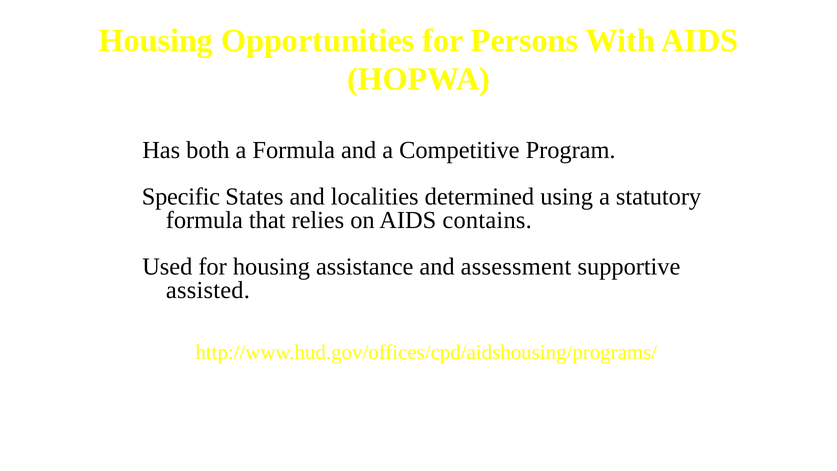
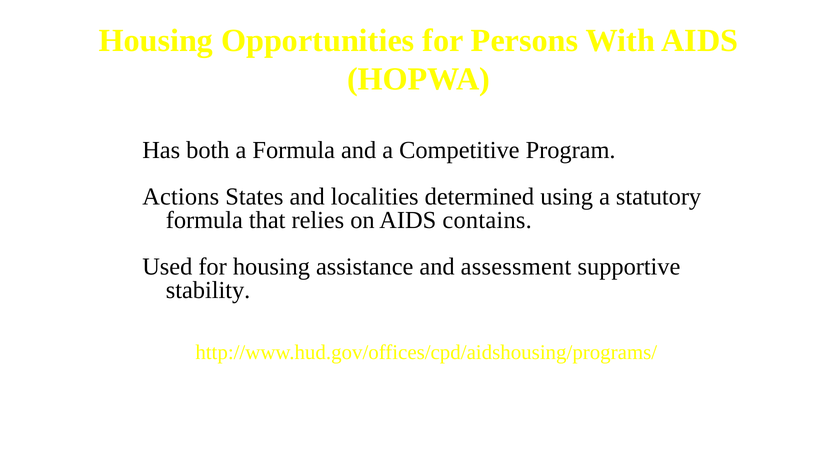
Specific: Specific -> Actions (181, 197)
assisted: assisted -> stability (208, 290)
